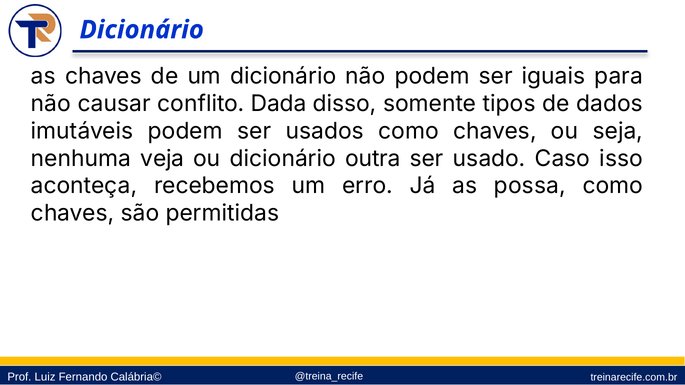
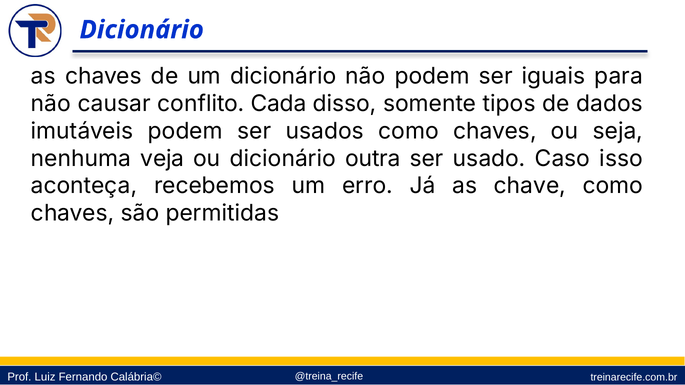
Dada: Dada -> Cada (279, 104)
possa: possa -> chave (530, 186)
